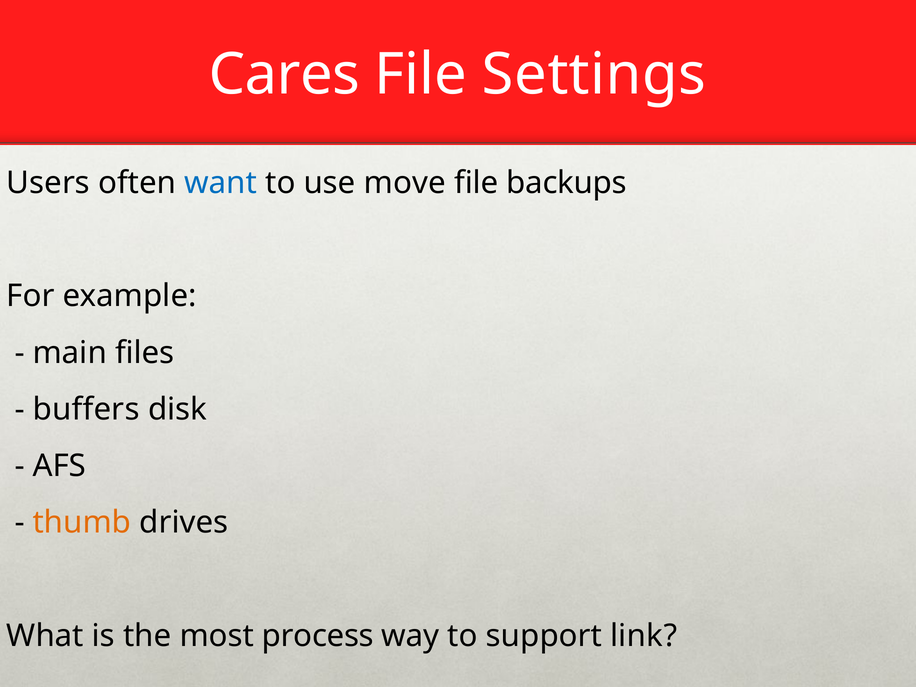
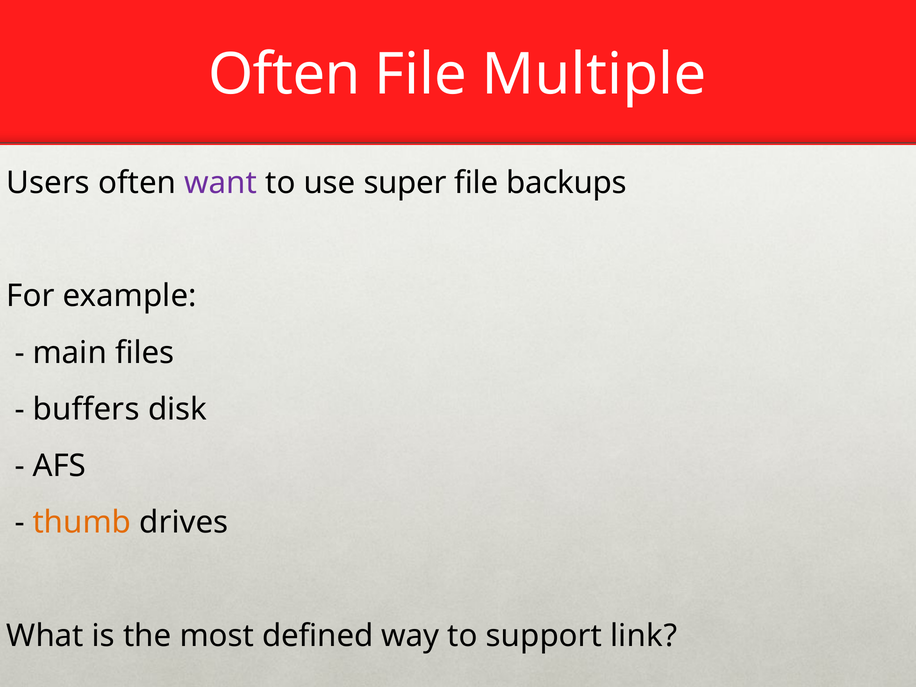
Cares: Cares -> Often (284, 75)
Settings: Settings -> Multiple (594, 75)
want colour: blue -> purple (221, 183)
move: move -> super (405, 183)
process: process -> defined (318, 636)
